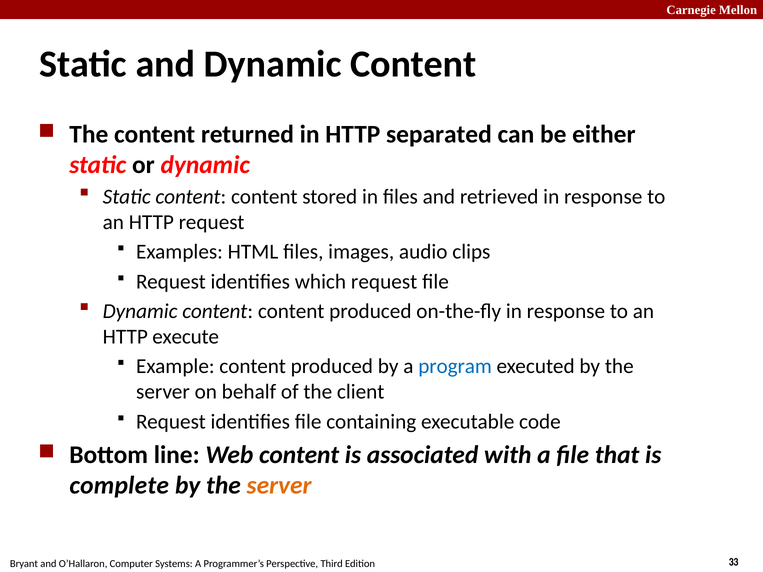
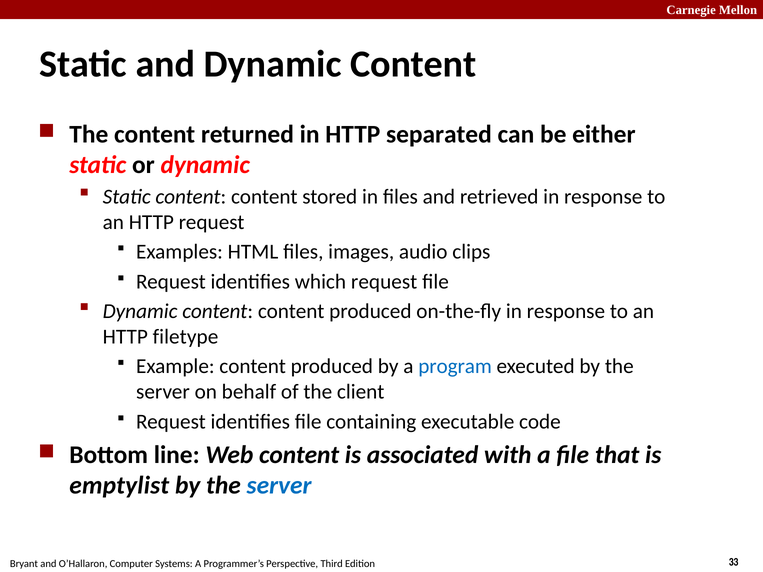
execute: execute -> filetype (185, 337)
complete: complete -> emptylist (119, 486)
server colour: orange -> blue (279, 486)
